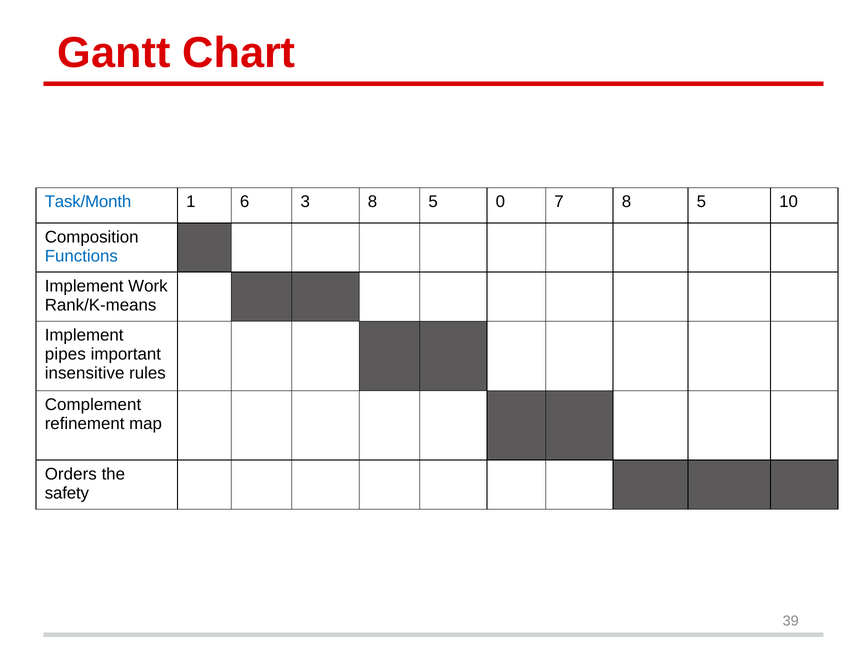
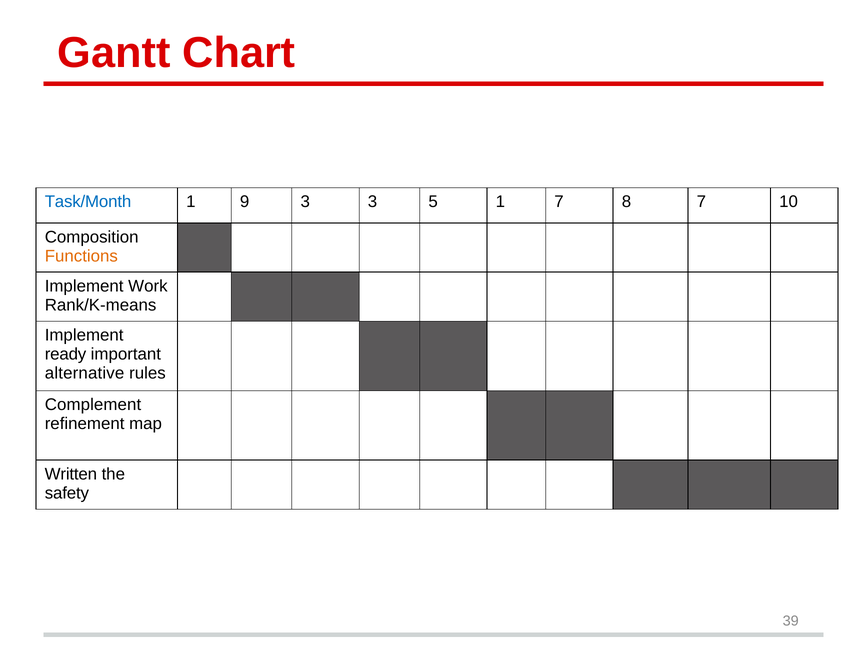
6: 6 -> 9 (245, 202)
3 8: 8 -> 3 (373, 202)
5 0: 0 -> 1 (500, 202)
7 8 5: 5 -> 7 (701, 202)
Functions colour: blue -> orange (81, 256)
pipes: pipes -> ready (66, 354)
insensitive: insensitive -> alternative (85, 373)
Orders: Orders -> Written (71, 474)
